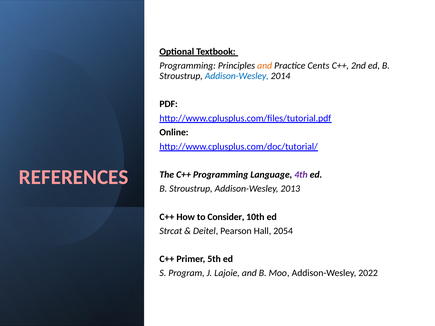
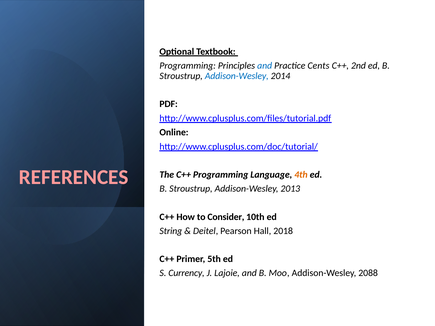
and colour: orange -> blue (265, 66)
4th colour: purple -> orange (301, 175)
Strcat: Strcat -> String (171, 231)
2054: 2054 -> 2018 (283, 231)
Program: Program -> Currency (186, 273)
2022: 2022 -> 2088 (368, 273)
